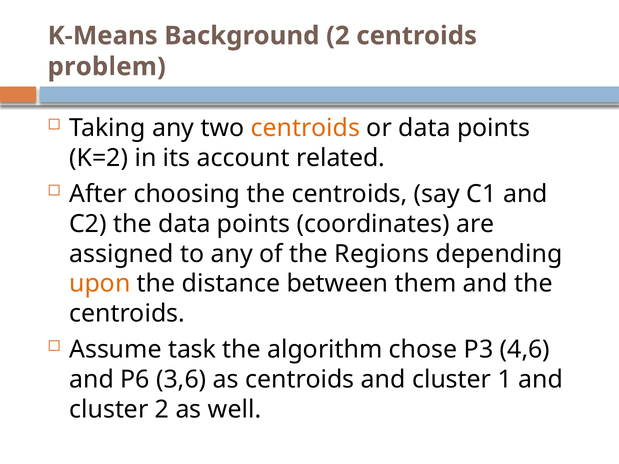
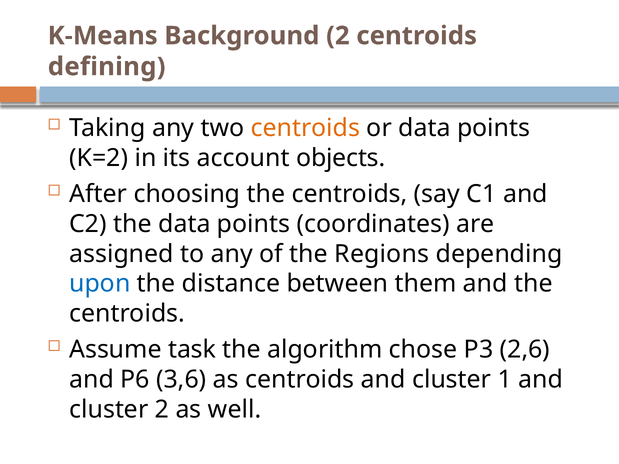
problem: problem -> defining (107, 67)
related: related -> objects (341, 158)
upon colour: orange -> blue (100, 284)
4,6: 4,6 -> 2,6 (525, 350)
